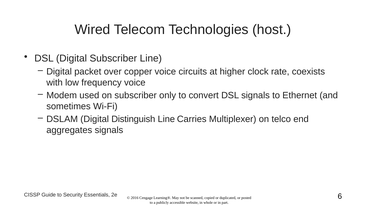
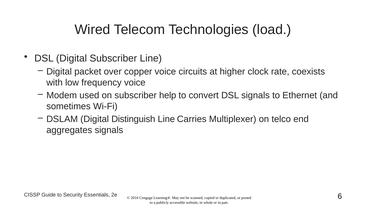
host: host -> load (272, 30)
only: only -> help (168, 95)
